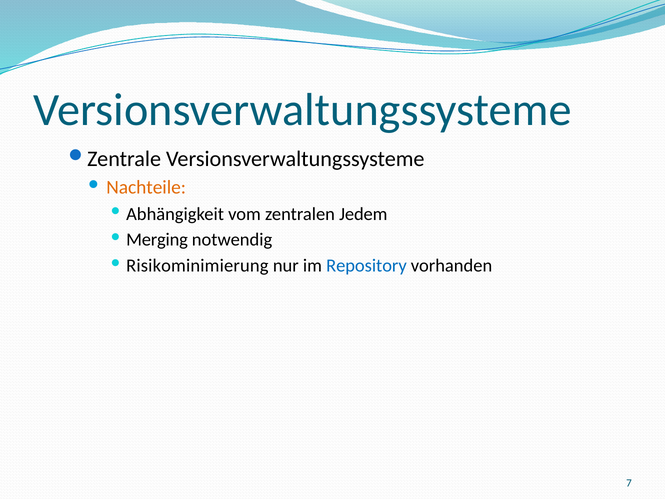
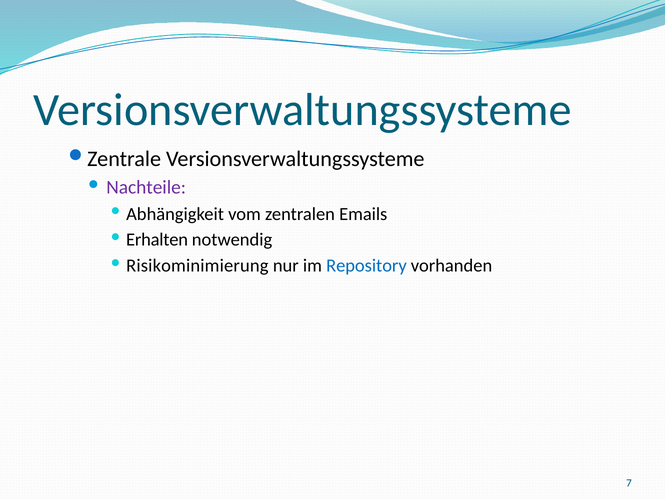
Nachteile colour: orange -> purple (146, 187)
Jedem: Jedem -> Emails (363, 214)
Merging: Merging -> Erhalten (157, 240)
